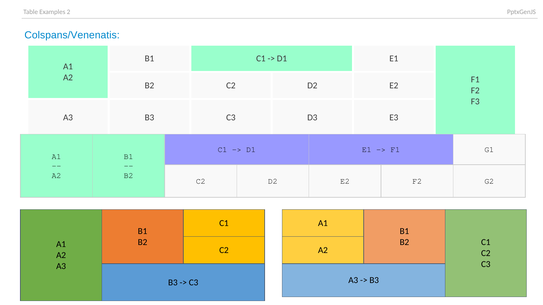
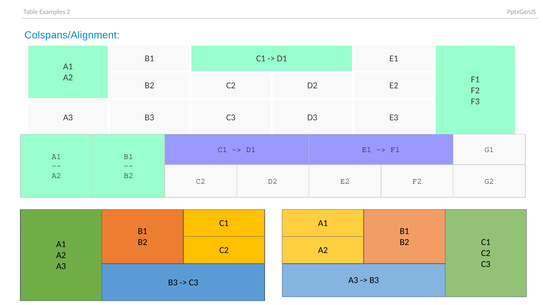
Colspans/Venenatis: Colspans/Venenatis -> Colspans/Alignment (72, 35)
